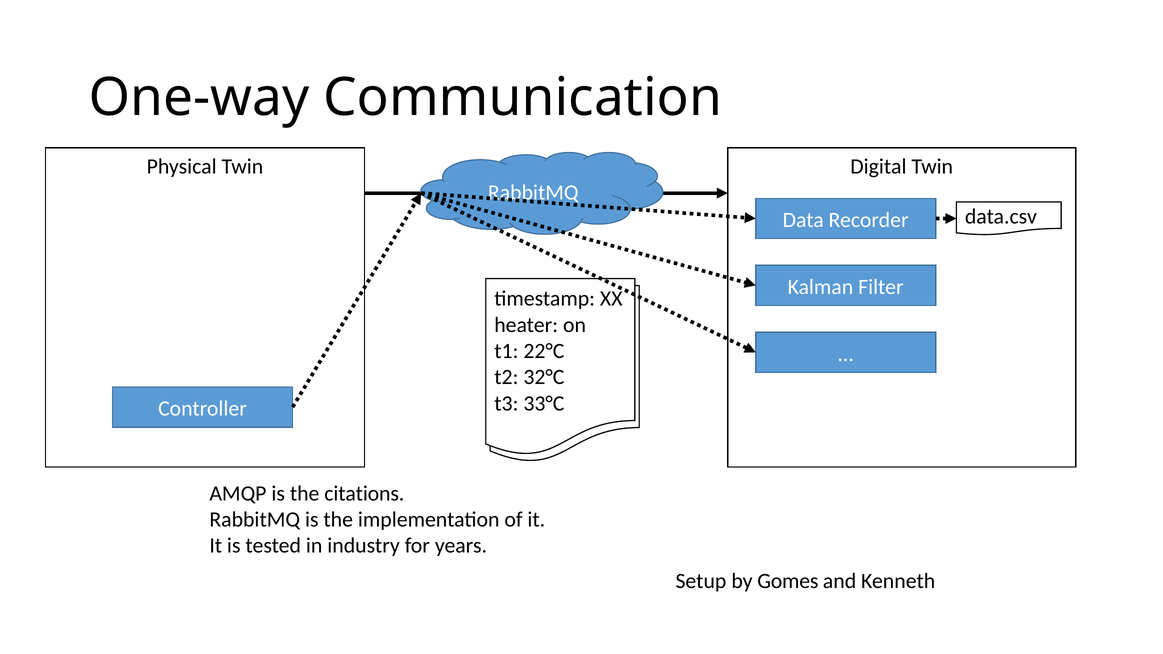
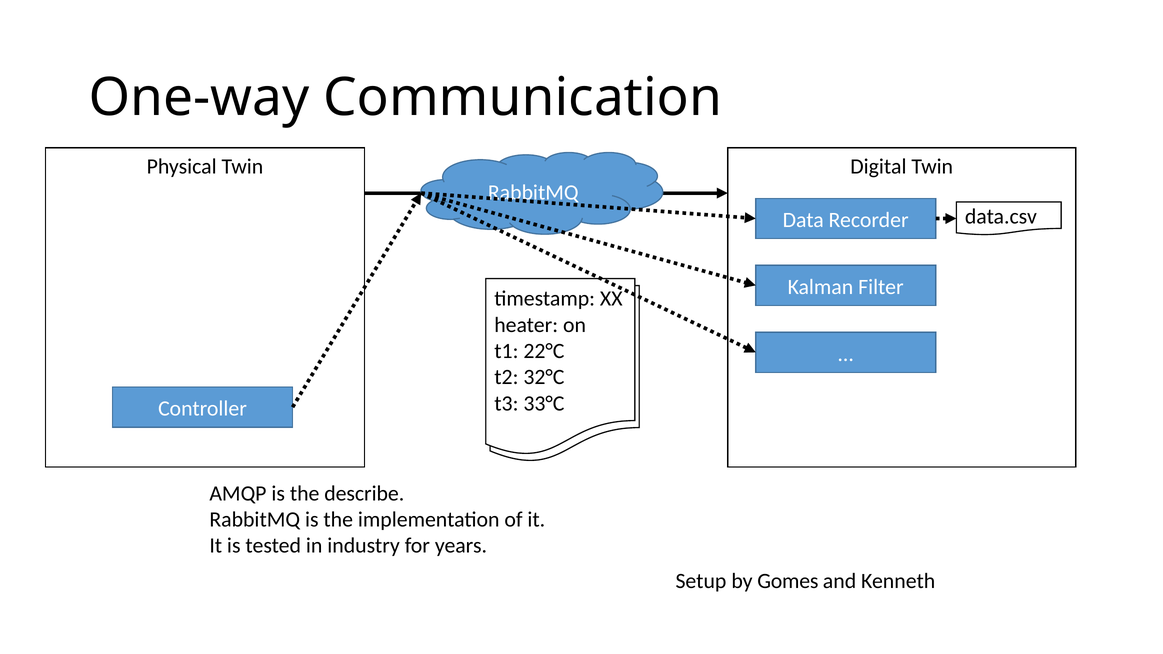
citations: citations -> describe (364, 494)
